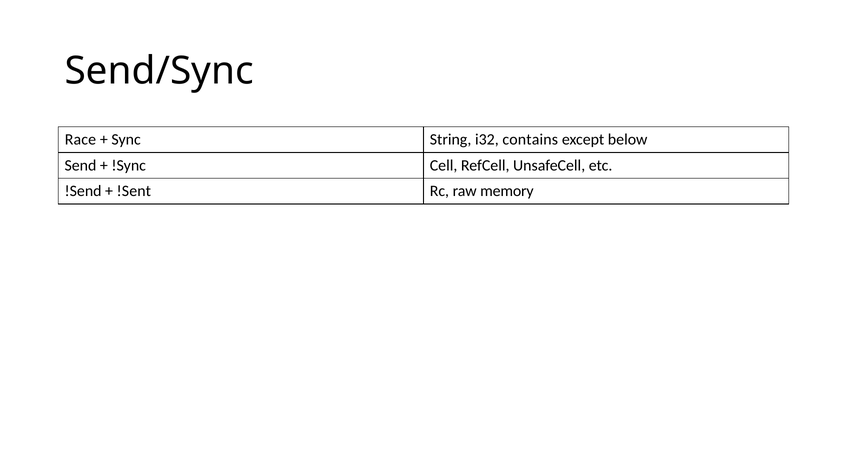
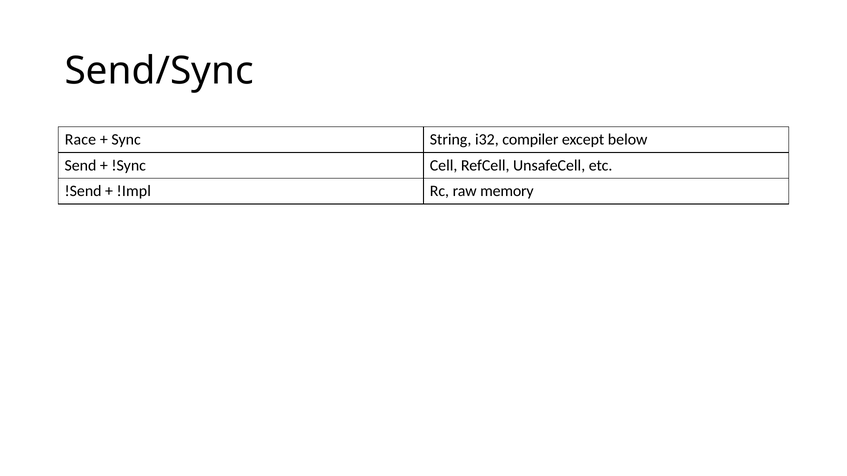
contains: contains -> compiler (530, 140)
!Sent: !Sent -> !Impl (134, 191)
